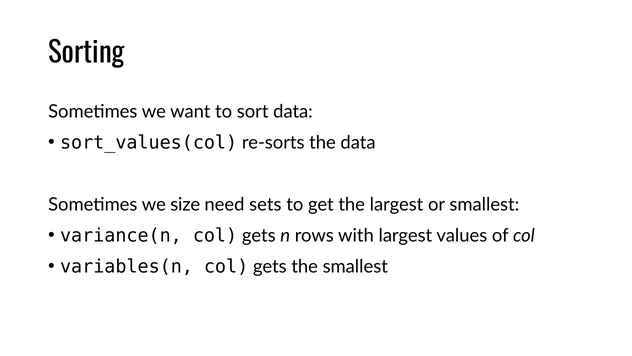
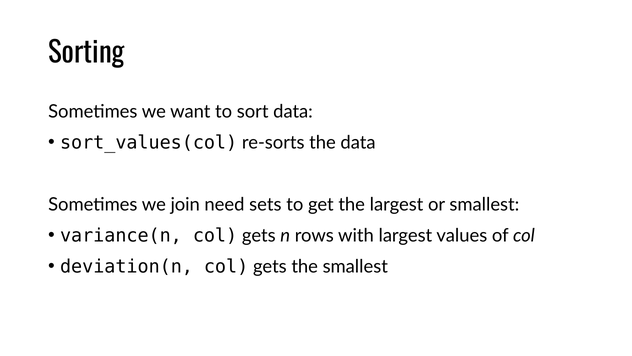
size: size -> join (185, 204)
variables(n: variables(n -> deviation(n (126, 266)
